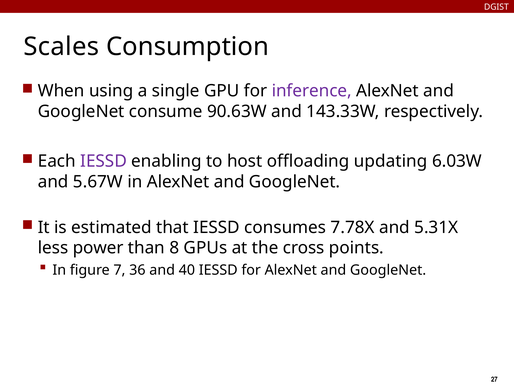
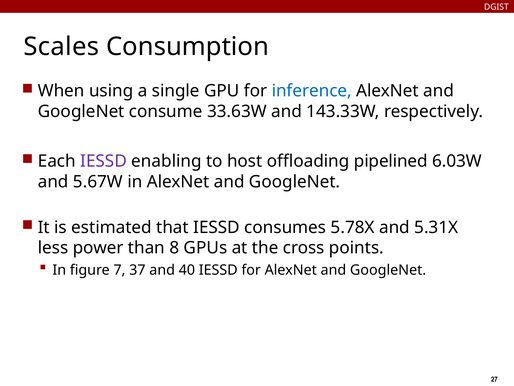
inference colour: purple -> blue (312, 91)
90.63W: 90.63W -> 33.63W (237, 111)
updating: updating -> pipelined (391, 161)
7.78X: 7.78X -> 5.78X (353, 227)
36: 36 -> 37 (137, 270)
